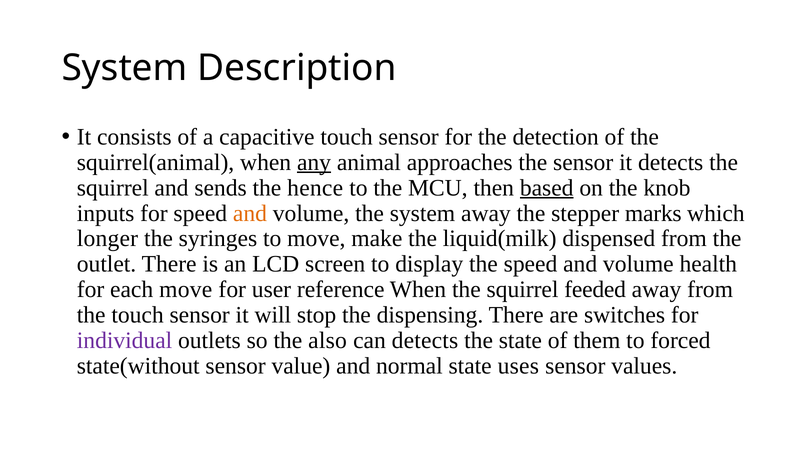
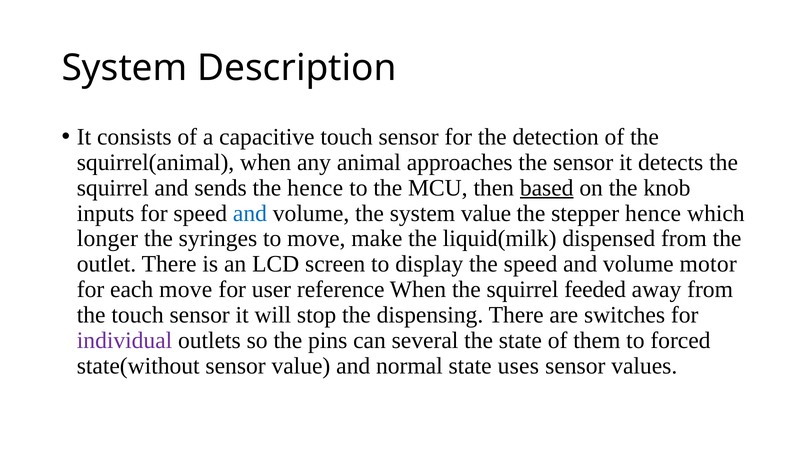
any underline: present -> none (314, 162)
and colour: orange -> blue (250, 213)
system away: away -> value (486, 213)
stepper marks: marks -> hence (653, 213)
health: health -> motor (708, 264)
also: also -> pins (328, 341)
can detects: detects -> several (425, 341)
